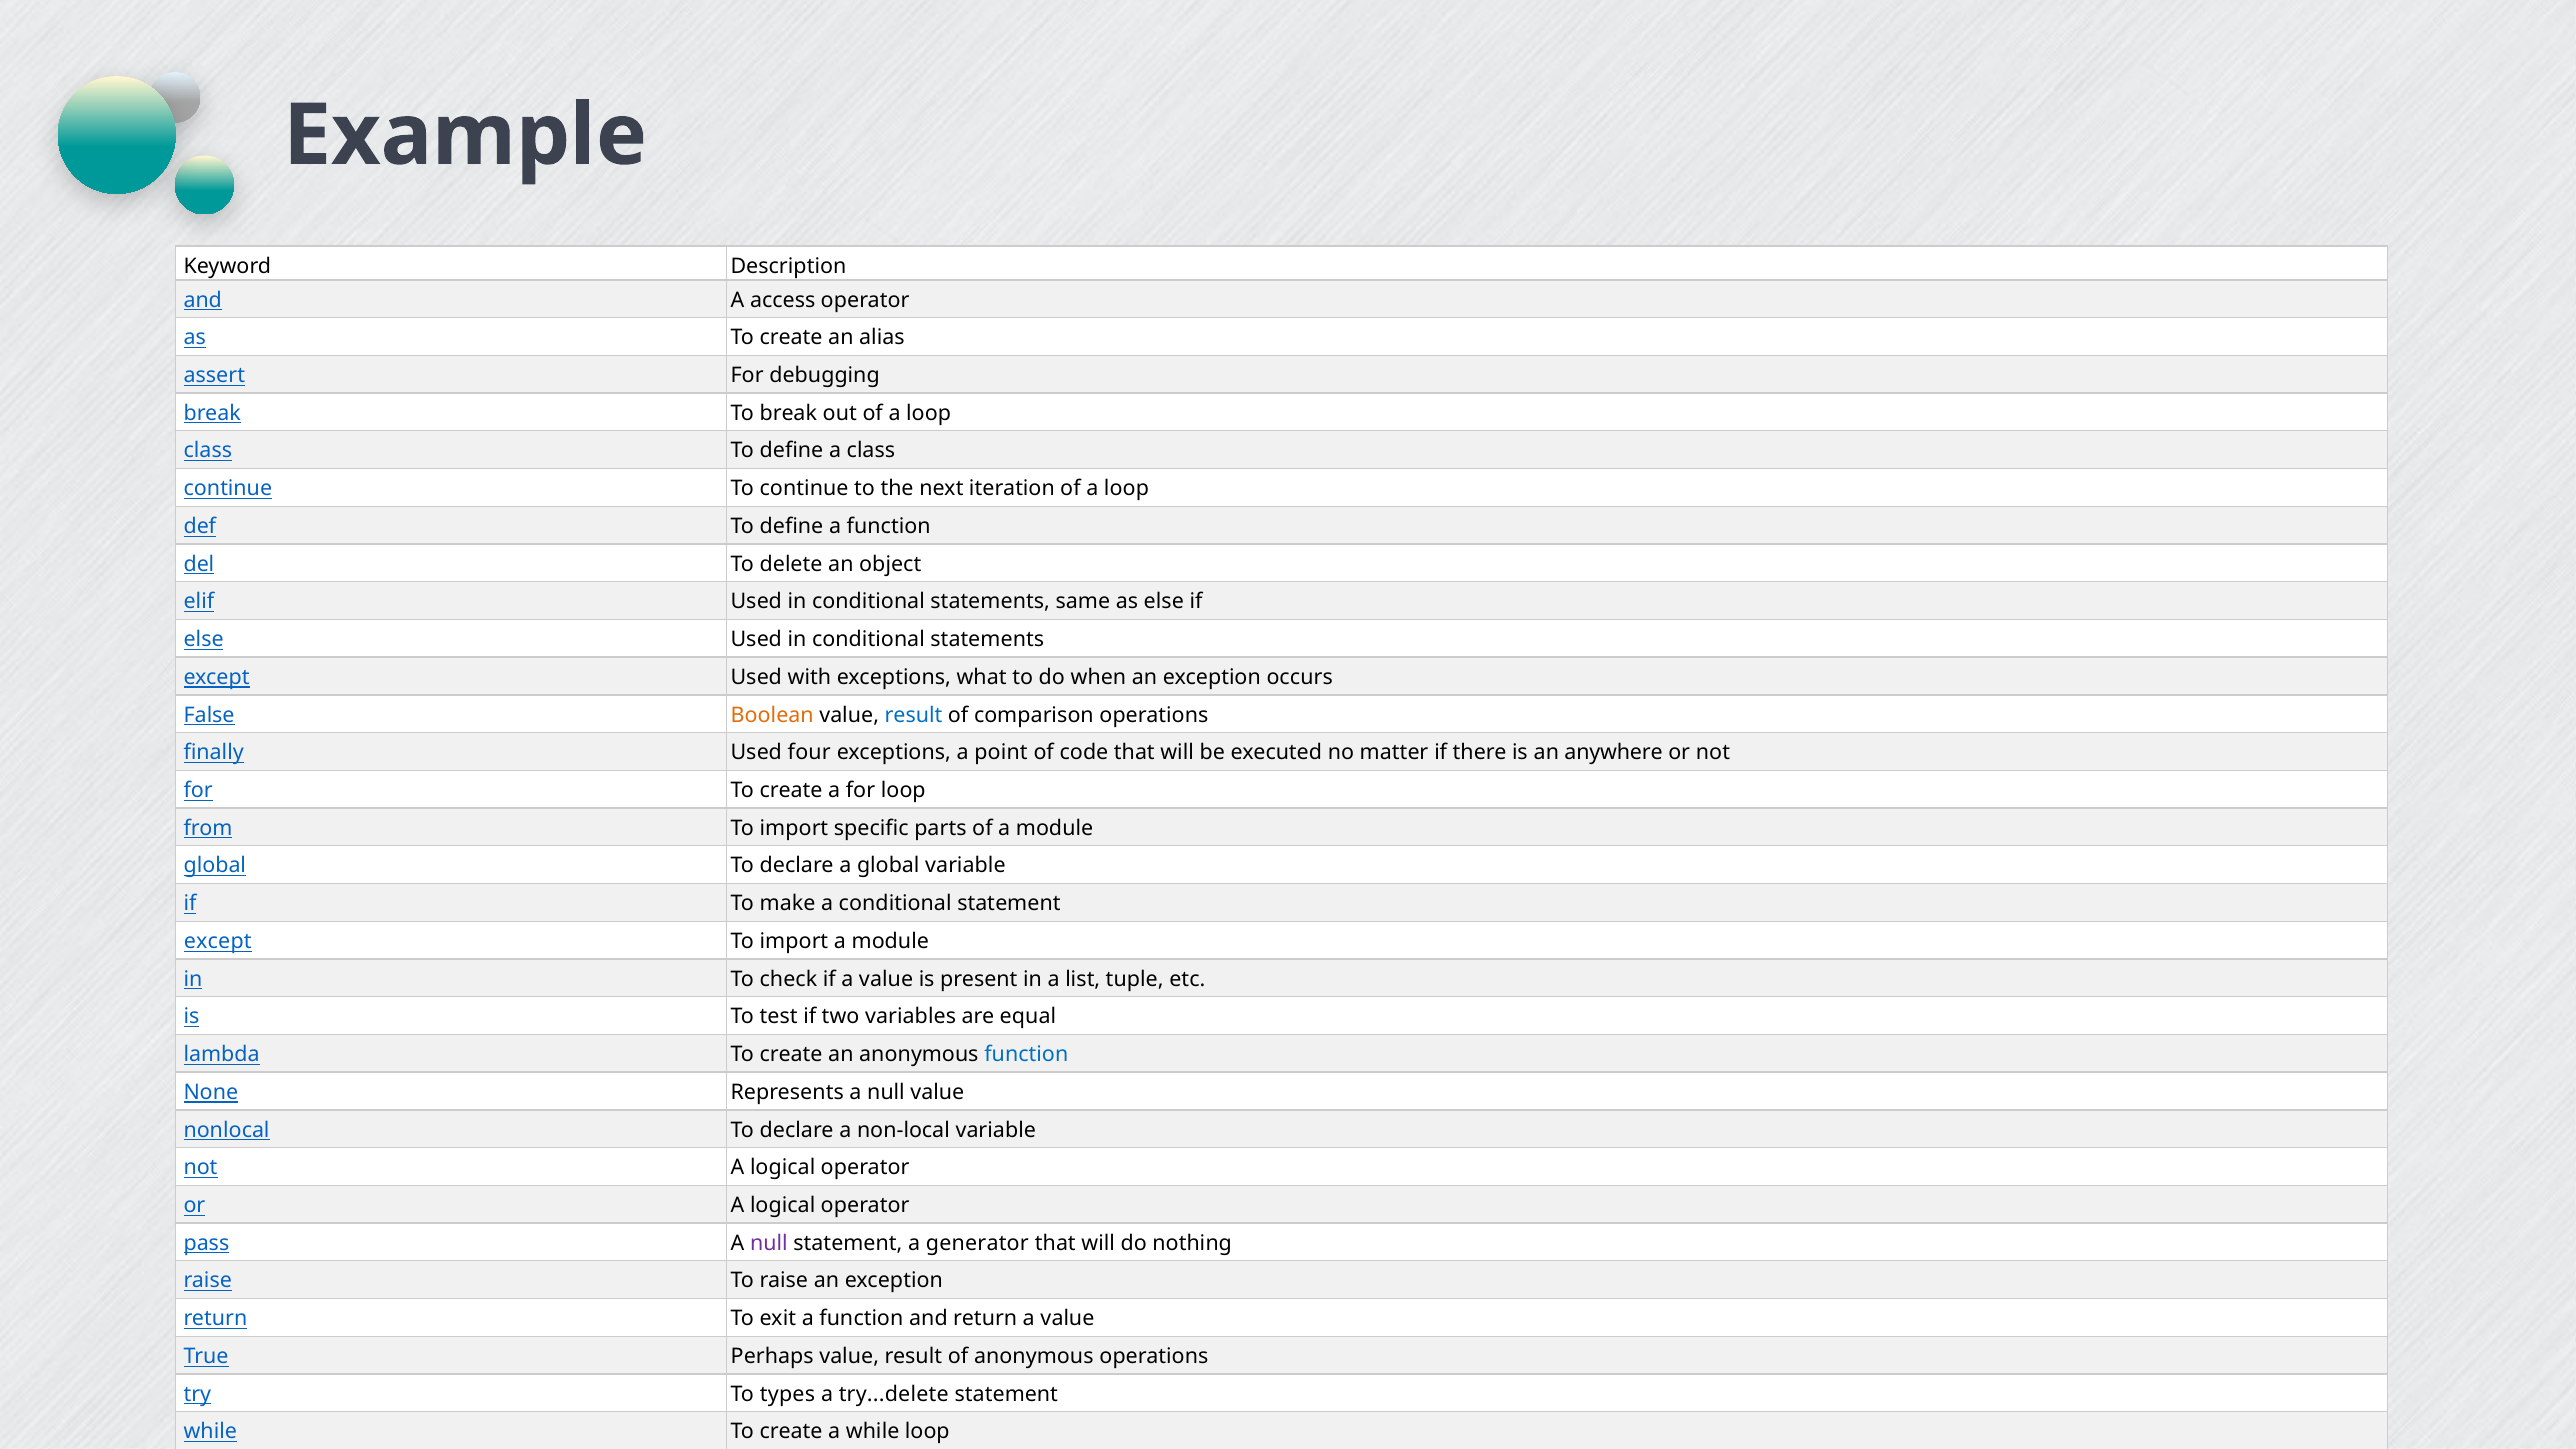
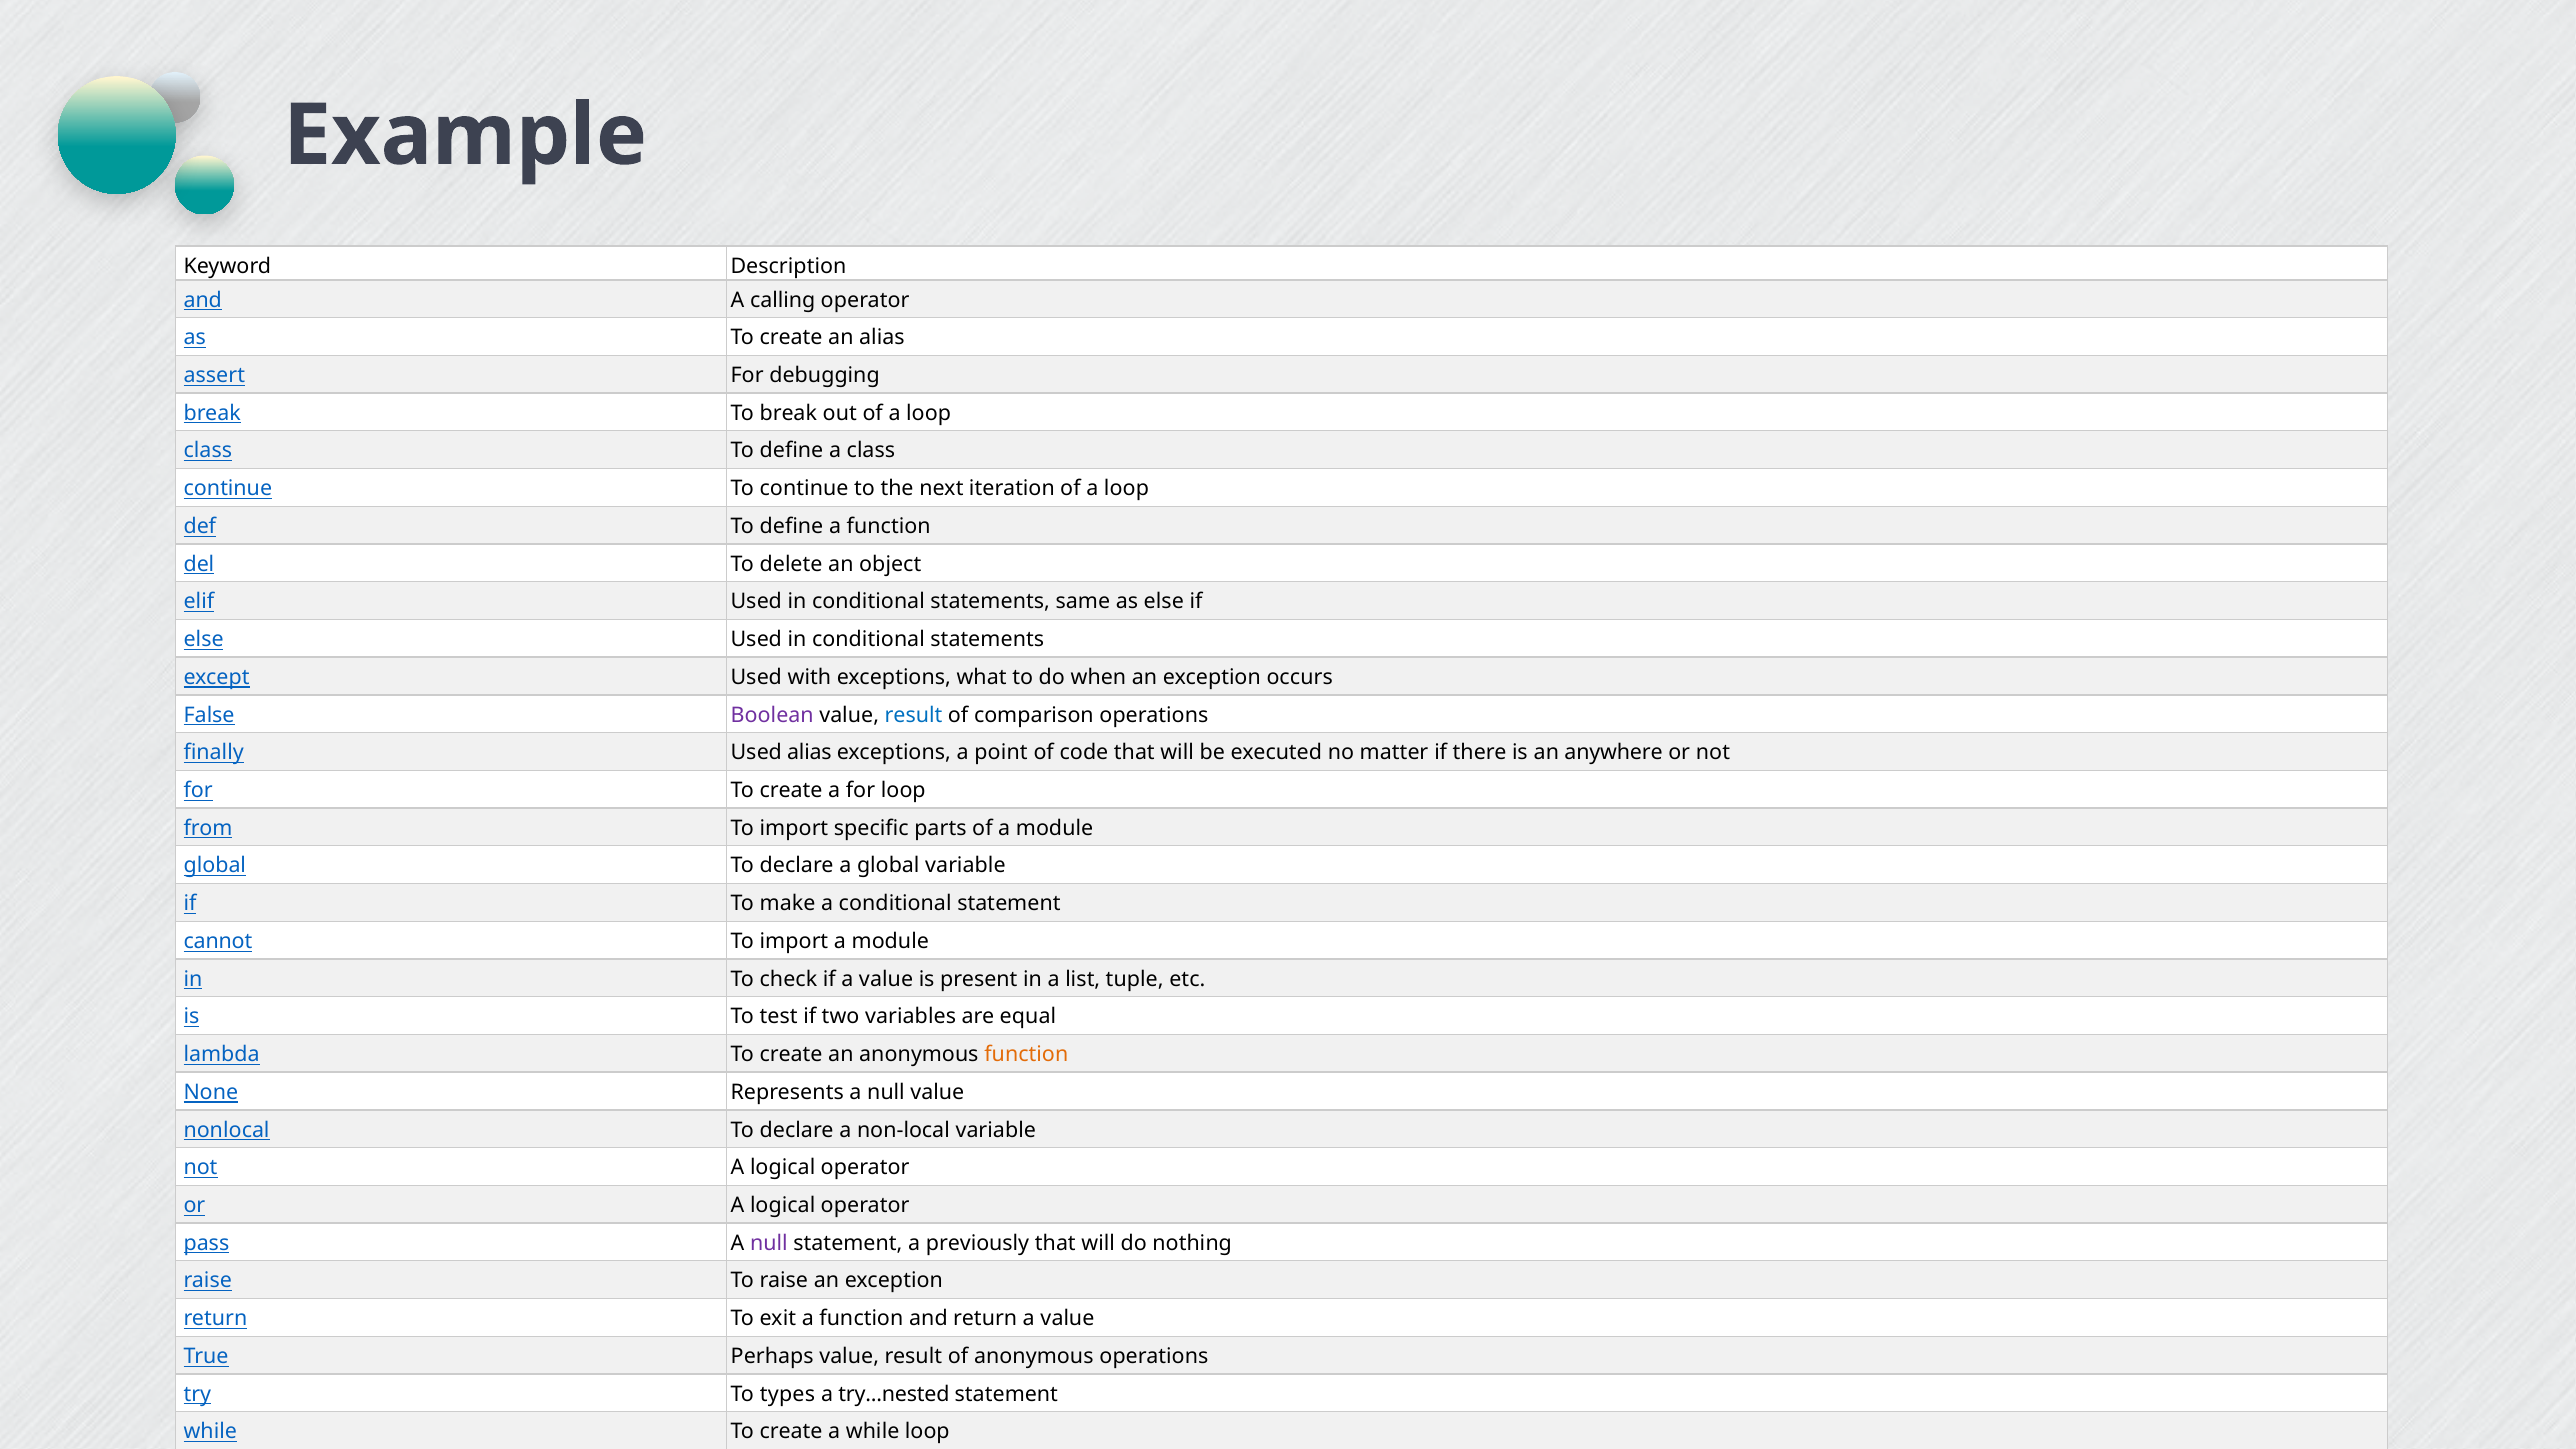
access: access -> calling (783, 300)
Boolean colour: orange -> purple (772, 715)
Used four: four -> alias (809, 753)
except: except -> cannot (218, 941)
function colour: blue -> orange (1026, 1055)
statement a generator: generator -> previously (978, 1243)
try...delete: try...delete -> try...nested (894, 1394)
